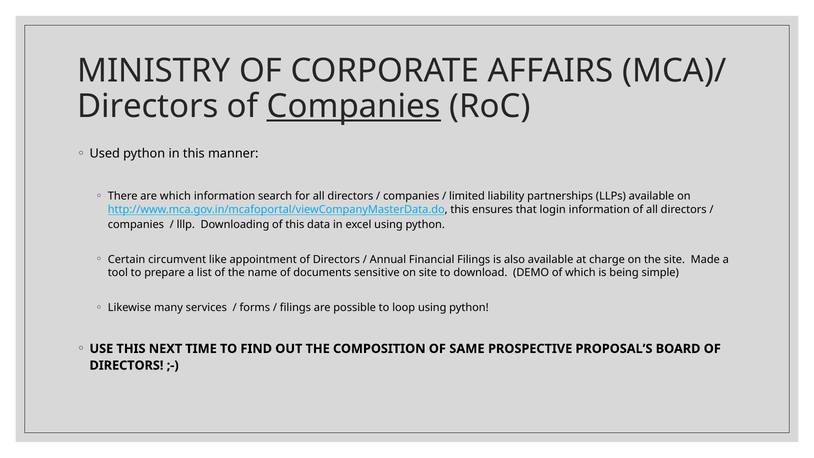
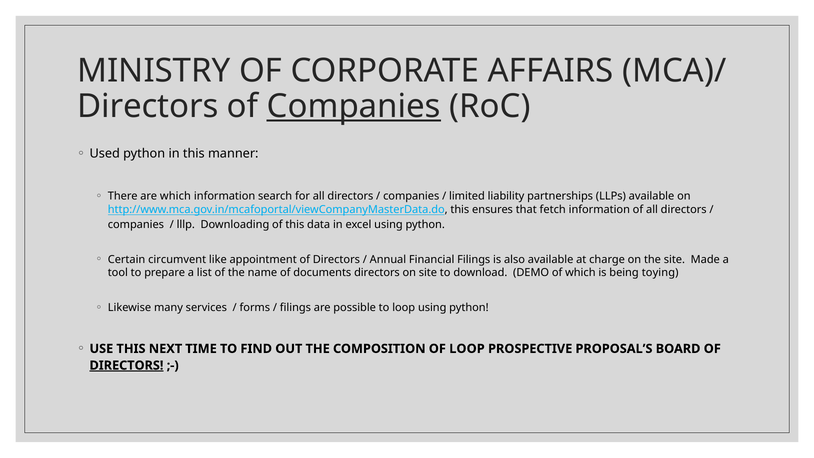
login: login -> fetch (553, 210)
documents sensitive: sensitive -> directors (377, 273)
simple: simple -> toying (660, 273)
OF SAME: SAME -> LOOP (467, 349)
DIRECTORS underline: none -> present (126, 365)
